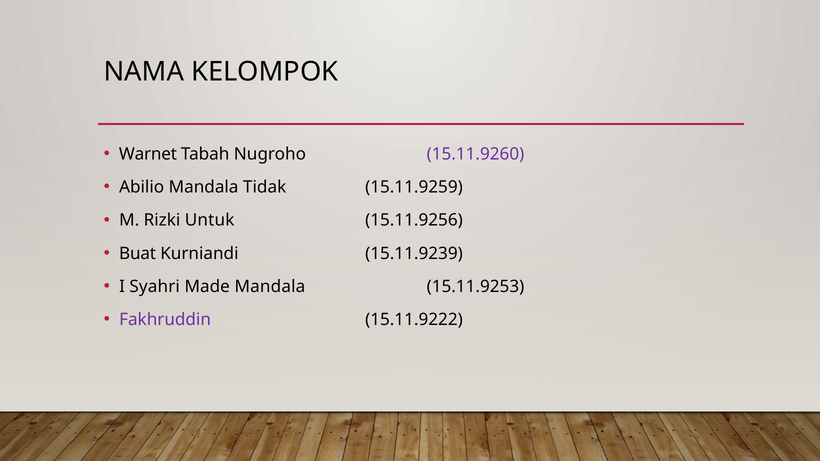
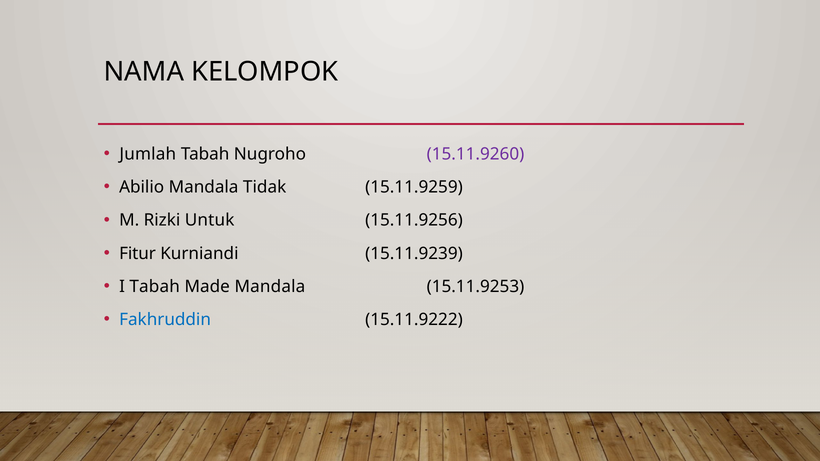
Warnet: Warnet -> Jumlah (148, 154)
Buat: Buat -> Fitur (137, 254)
I Syahri: Syahri -> Tabah (155, 287)
Fakhruddin colour: purple -> blue (165, 320)
